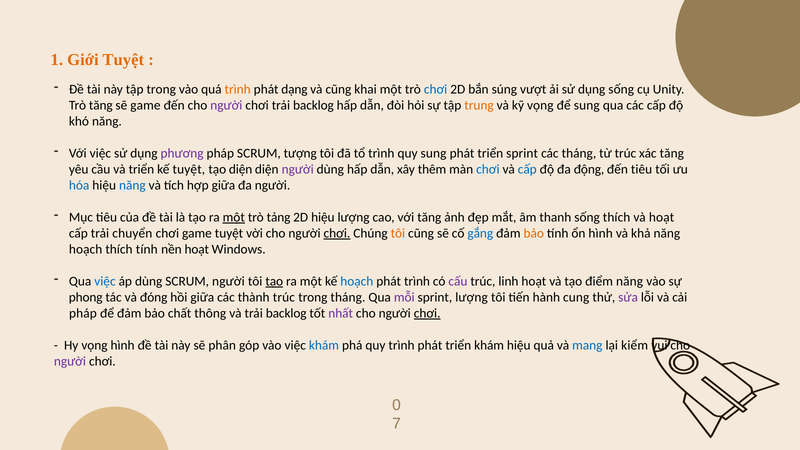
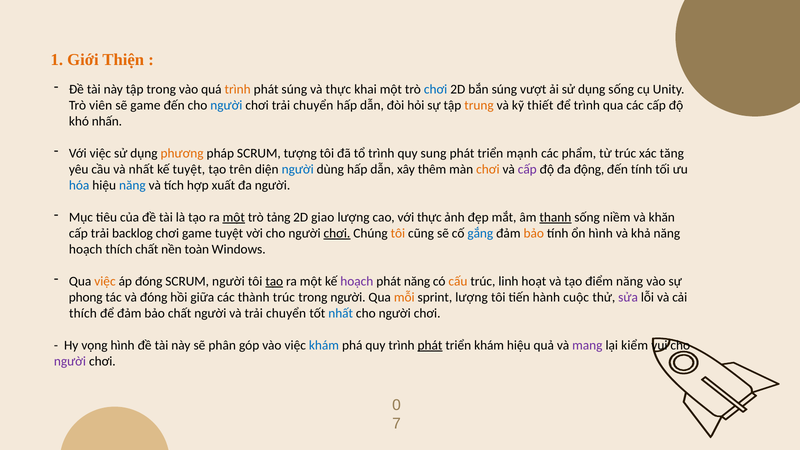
Giới Tuyệt: Tuyệt -> Thiện (123, 60)
phát dạng: dạng -> súng (294, 89)
và cũng: cũng -> thực (338, 89)
Trò tăng: tăng -> viên (101, 105)
người colour: purple -> blue (226, 105)
chơi trải backlog: backlog -> chuyển (313, 105)
kỹ vọng: vọng -> thiết (540, 105)
để sung: sung -> trình (587, 105)
khó năng: năng -> nhấn (107, 121)
phương colour: purple -> orange (182, 153)
triển sprint: sprint -> mạnh (522, 153)
các tháng: tháng -> phẩm (579, 153)
và triển: triển -> nhất (141, 169)
tạo diện: diện -> trên (241, 169)
người colour: purple -> blue (298, 169)
chơi colour: blue -> orange (488, 169)
cấp colour: blue -> purple (527, 169)
đến tiêu: tiêu -> tính (642, 169)
hợp giữa: giữa -> xuất (223, 185)
2D hiệu: hiệu -> giao (323, 217)
với tăng: tăng -> thực (429, 217)
thanh underline: none -> present (555, 217)
sống thích: thích -> niềm (617, 217)
và hoạt: hoạt -> khăn (662, 217)
chuyển: chuyển -> backlog (132, 233)
thích tính: tính -> chất (147, 249)
nền hoạt: hoạt -> toàn (197, 249)
việc colour: blue -> orange (105, 281)
áp dùng: dùng -> đóng (149, 281)
hoạch colour: blue -> purple (357, 281)
phát trình: trình -> năng (417, 281)
cấu colour: purple -> orange (458, 281)
trong tháng: tháng -> người (348, 297)
mỗi colour: purple -> orange (404, 297)
cung: cung -> cuộc (576, 297)
pháp: pháp -> thích (83, 313)
chất thông: thông -> người (210, 313)
và trải backlog: backlog -> chuyển (286, 313)
nhất colour: purple -> blue (341, 313)
chơi underline: present -> none (427, 313)
phát underline: none -> present (430, 345)
mang colour: blue -> purple (587, 345)
